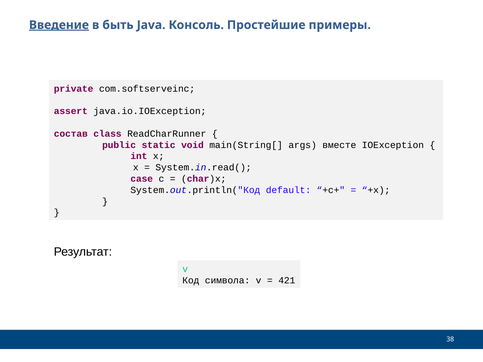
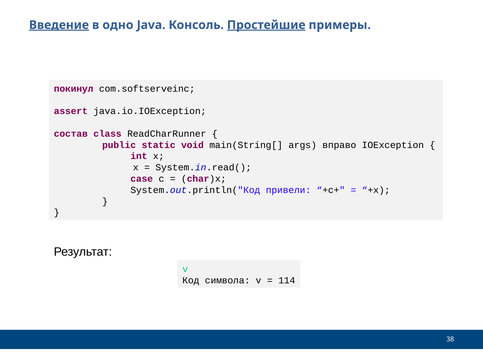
быть: быть -> одно (118, 25)
Простейшие underline: none -> present (266, 25)
private: private -> покинул (74, 89)
вместе: вместе -> вправо (339, 145)
default: default -> привели (288, 190)
421: 421 -> 114 (287, 280)
